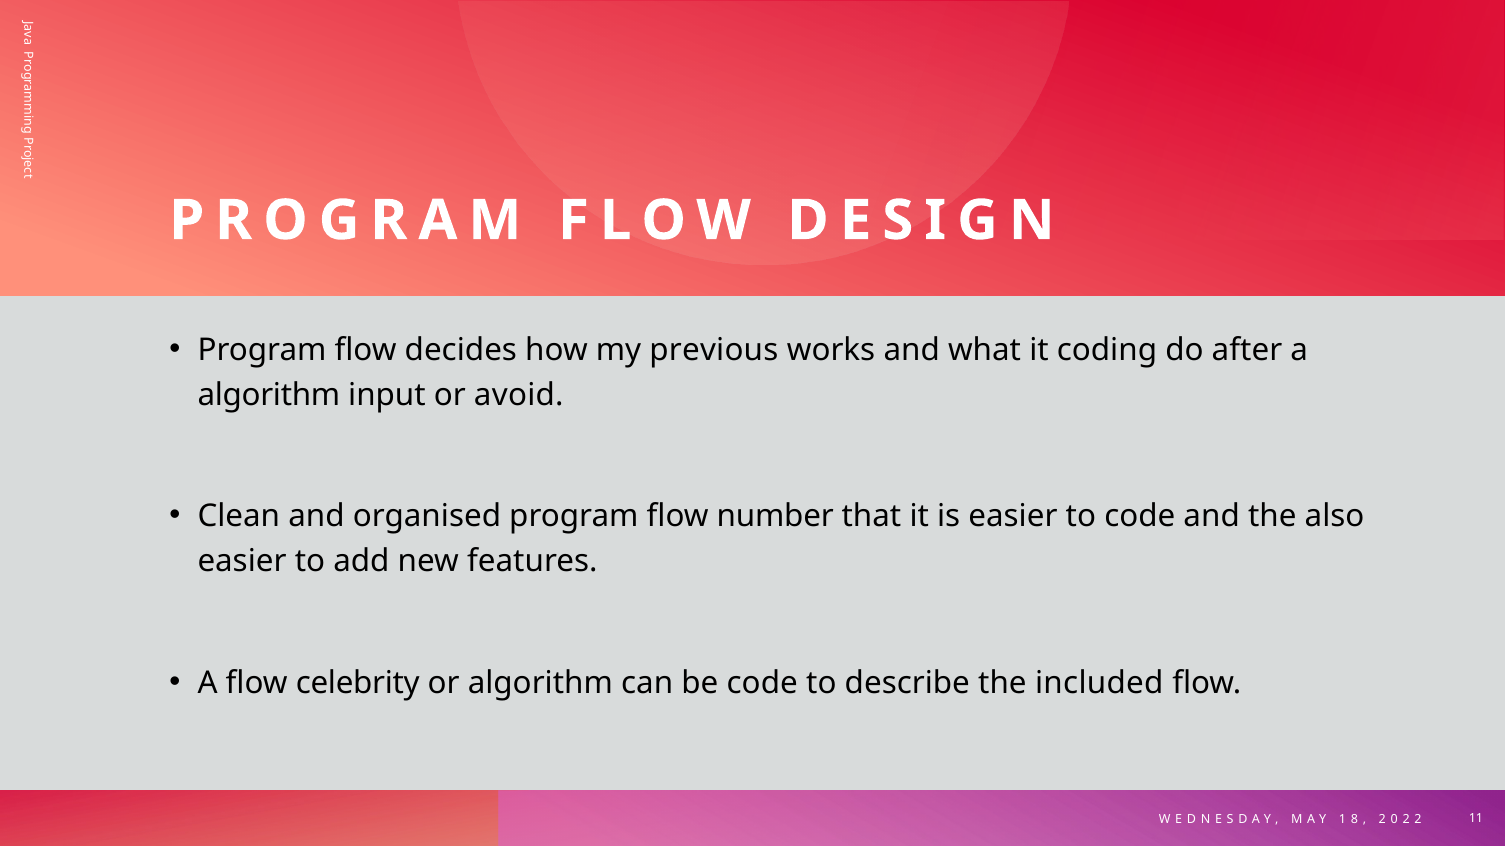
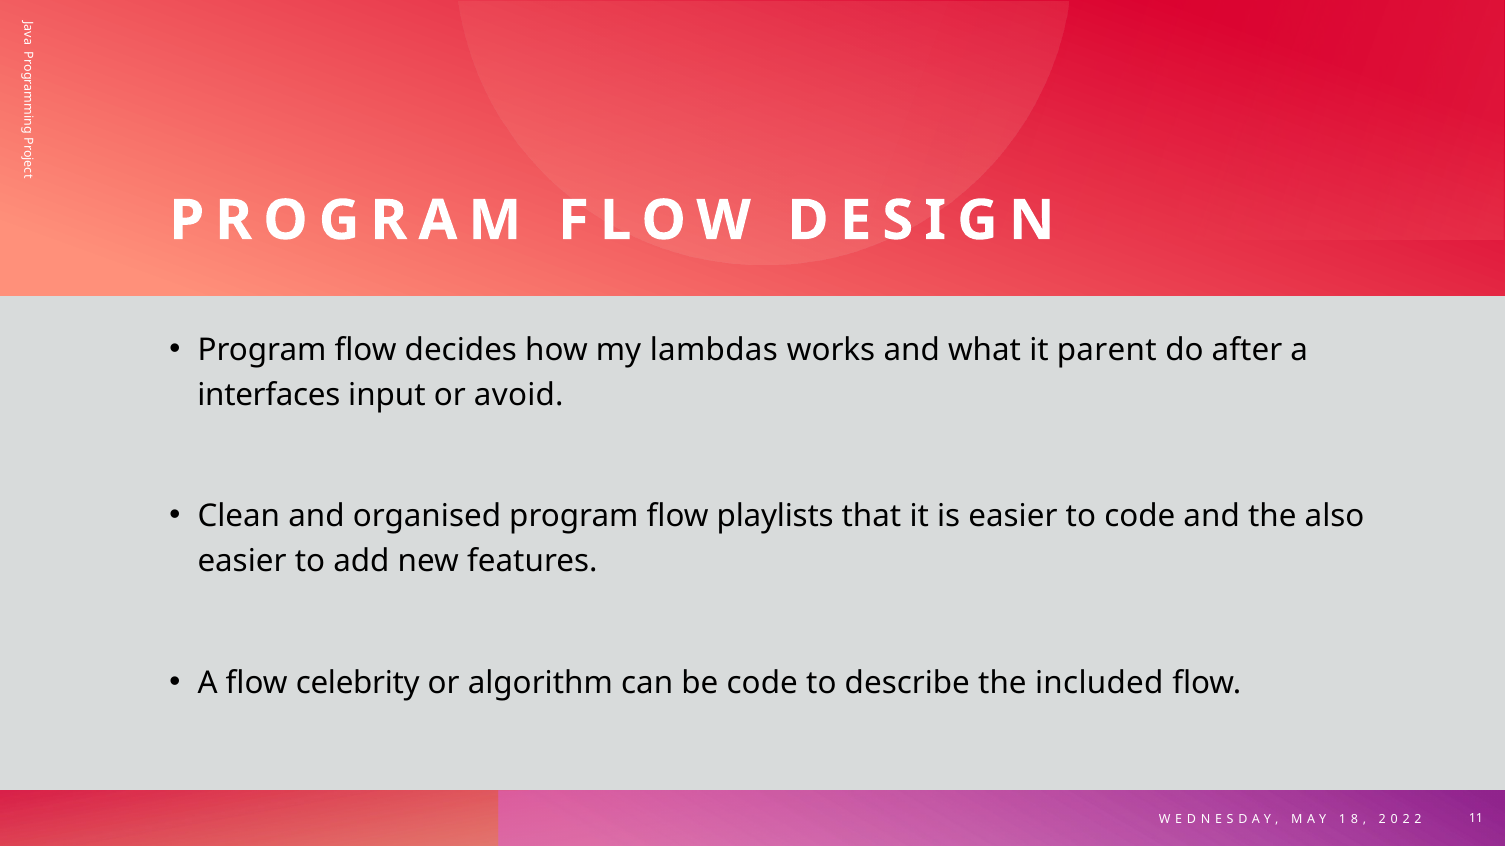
previous: previous -> lambdas (714, 350)
coding: coding -> parent (1107, 350)
algorithm: algorithm -> interfaces (269, 395)
number: number -> playlists (775, 517)
